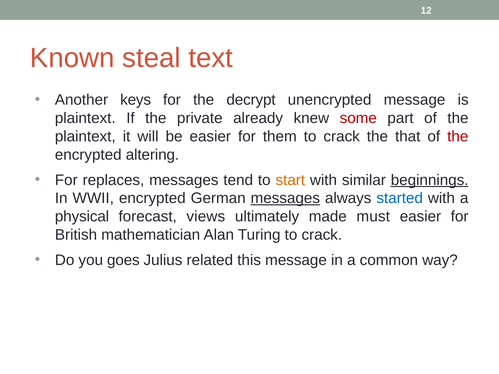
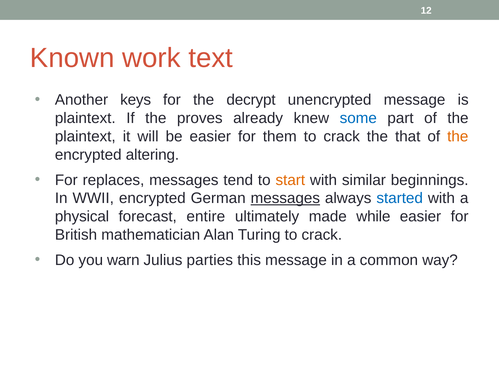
steal: steal -> work (151, 58)
private: private -> proves (200, 118)
some colour: red -> blue (358, 118)
the colour: red -> orange (458, 137)
beginnings underline: present -> none (430, 180)
views: views -> entire (206, 217)
must: must -> while (373, 217)
goes: goes -> warn (123, 260)
related: related -> parties (210, 260)
